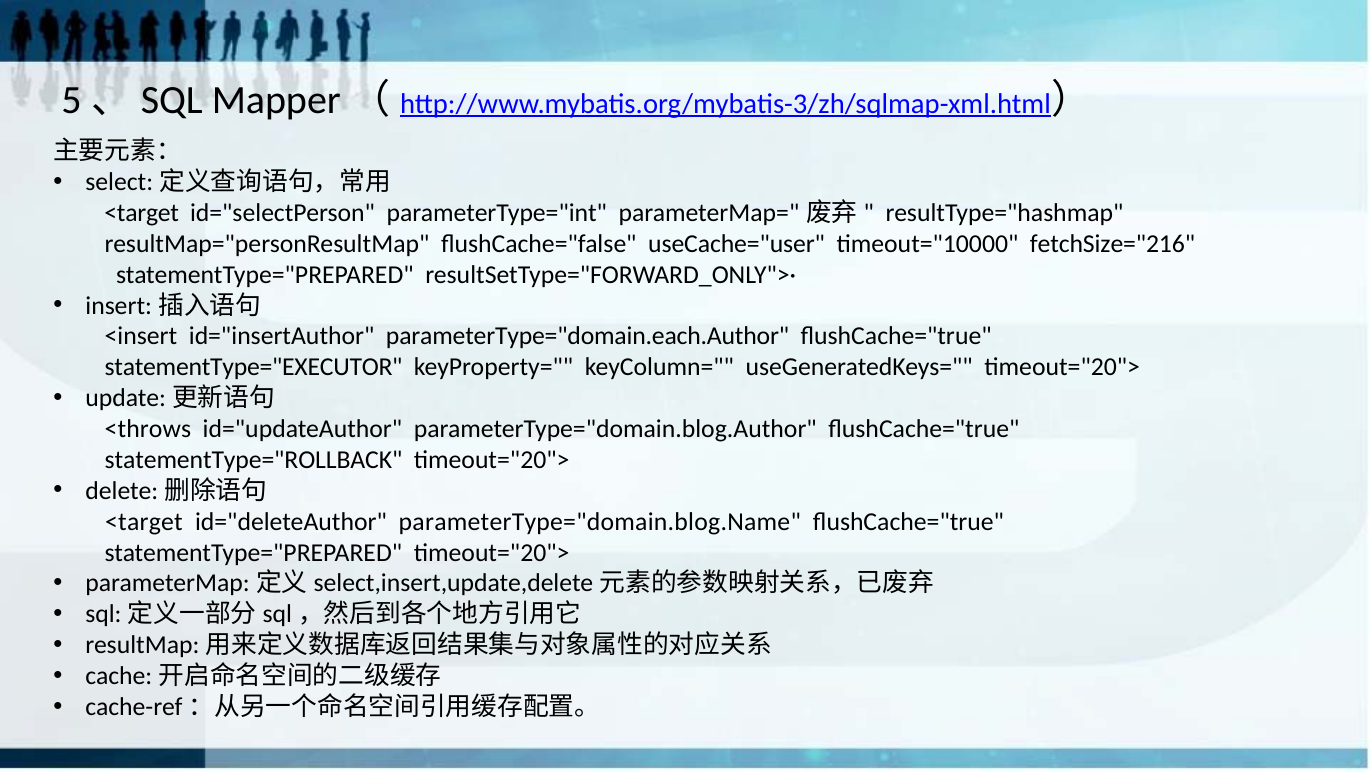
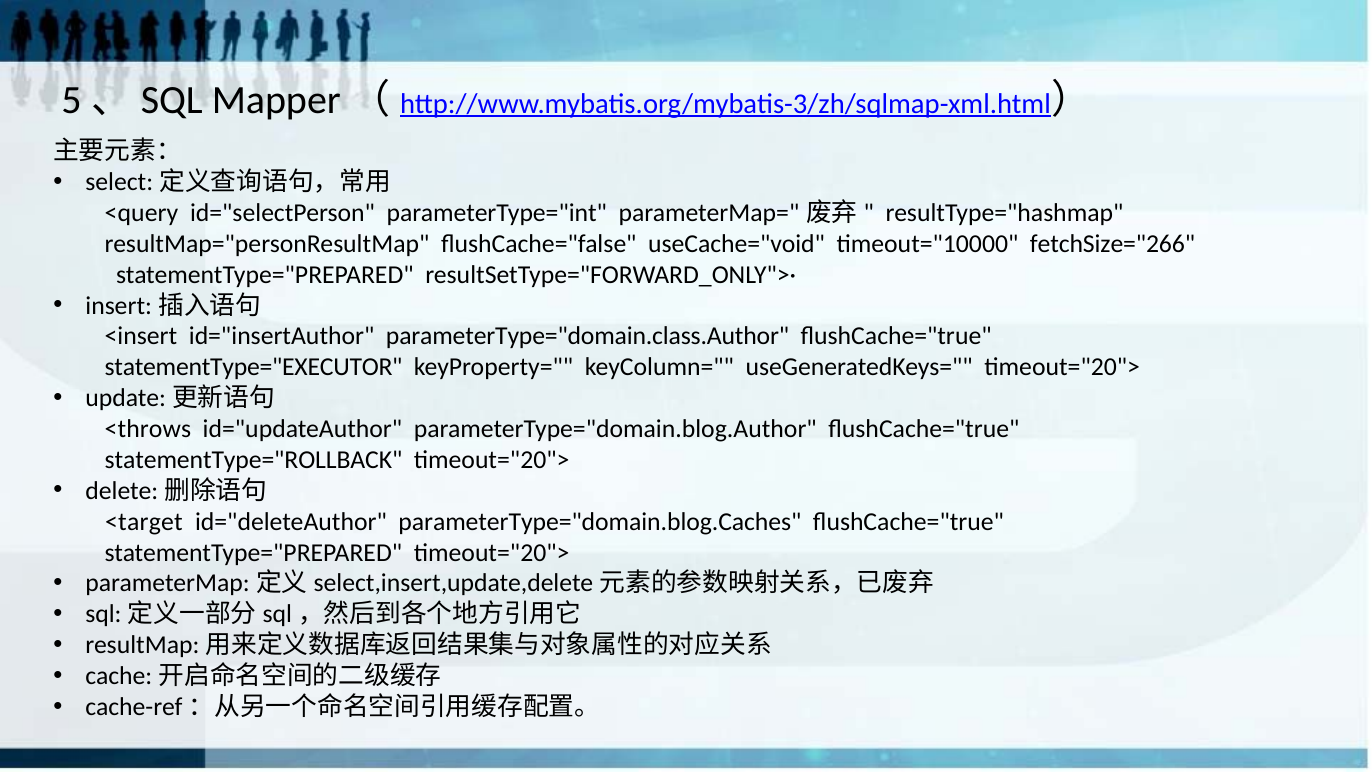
<target: <target -> <query (142, 213)
useCache="user: useCache="user -> useCache="void (737, 244)
fetchSize="216: fetchSize="216 -> fetchSize="266 (1113, 244)
parameterType="domain.each.Author: parameterType="domain.each.Author -> parameterType="domain.class.Author (588, 336)
parameterType="domain.blog.Name: parameterType="domain.blog.Name -> parameterType="domain.blog.Caches (600, 522)
